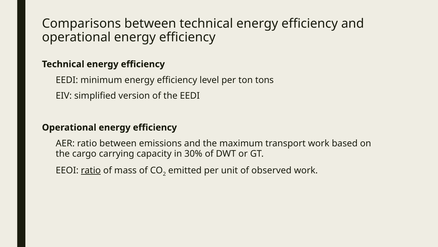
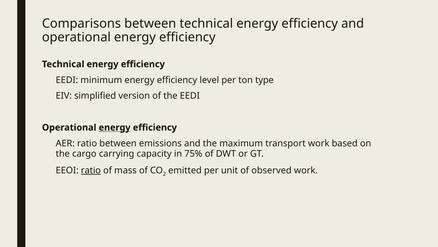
tons: tons -> type (264, 80)
energy underline: none -> present (115, 127)
30%: 30% -> 75% (193, 153)
